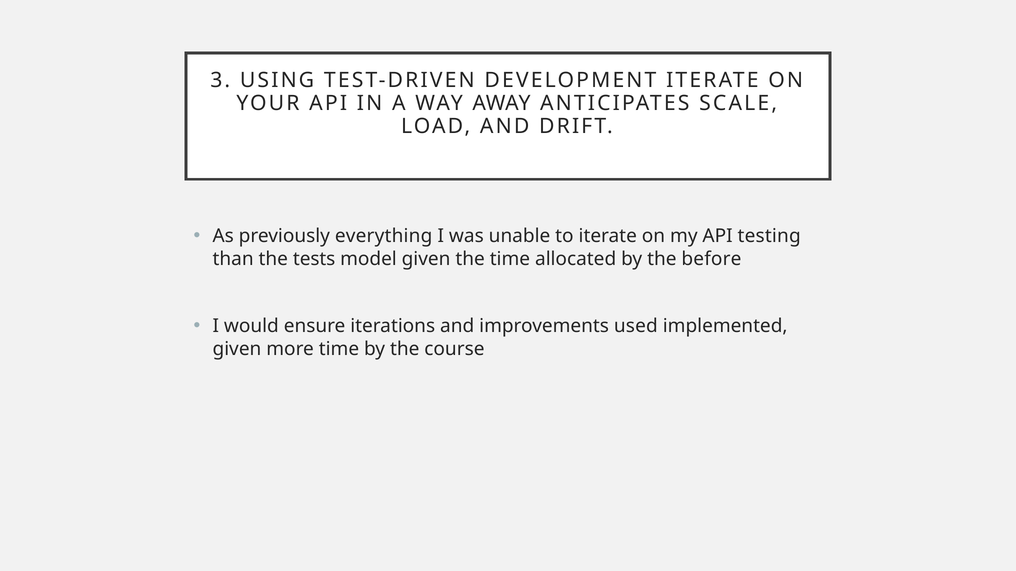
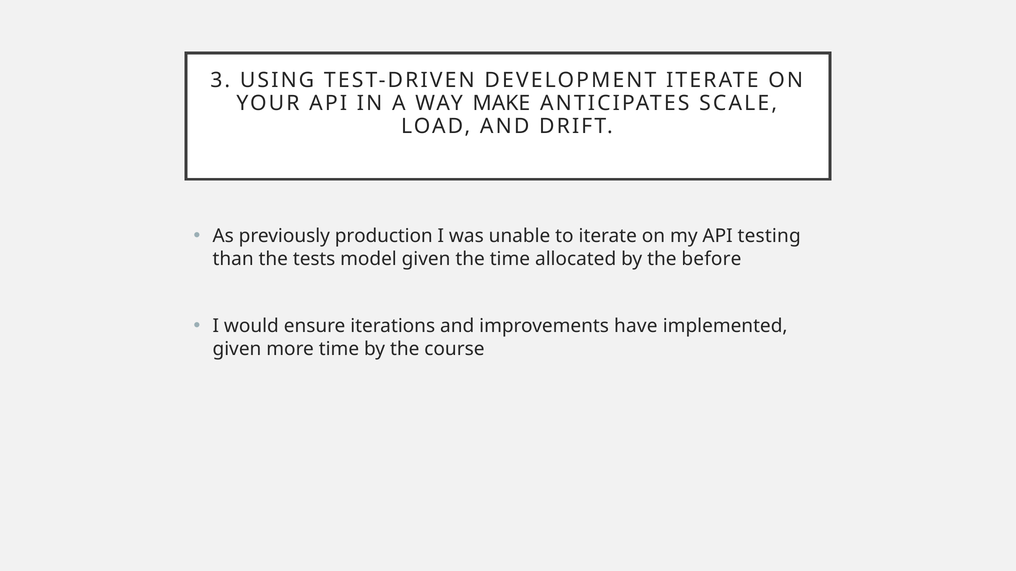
AWAY: AWAY -> MAKE (501, 103)
everything: everything -> production (384, 236)
used: used -> have (636, 326)
